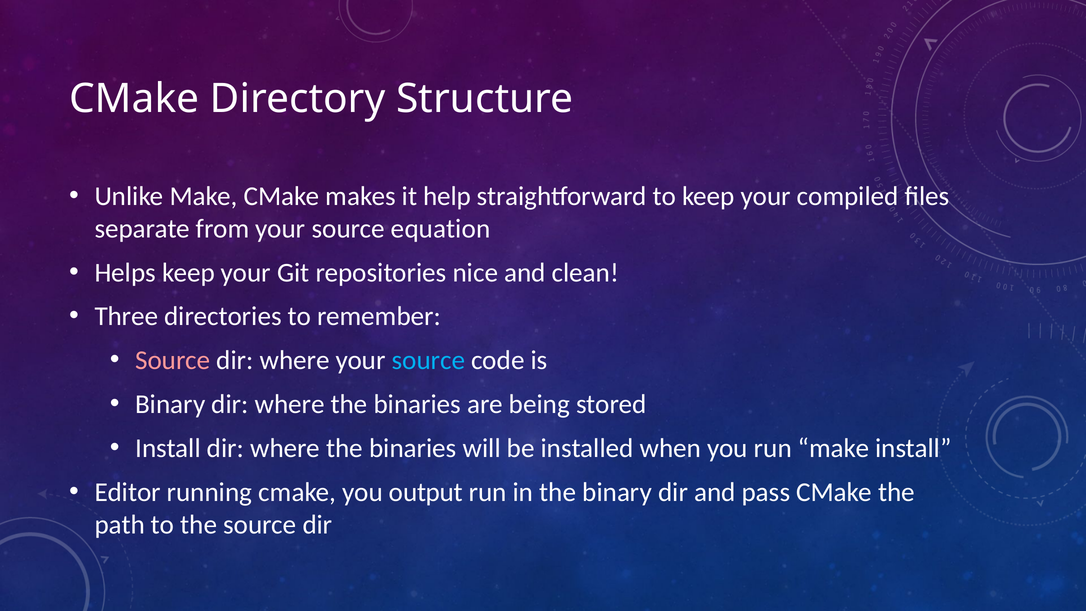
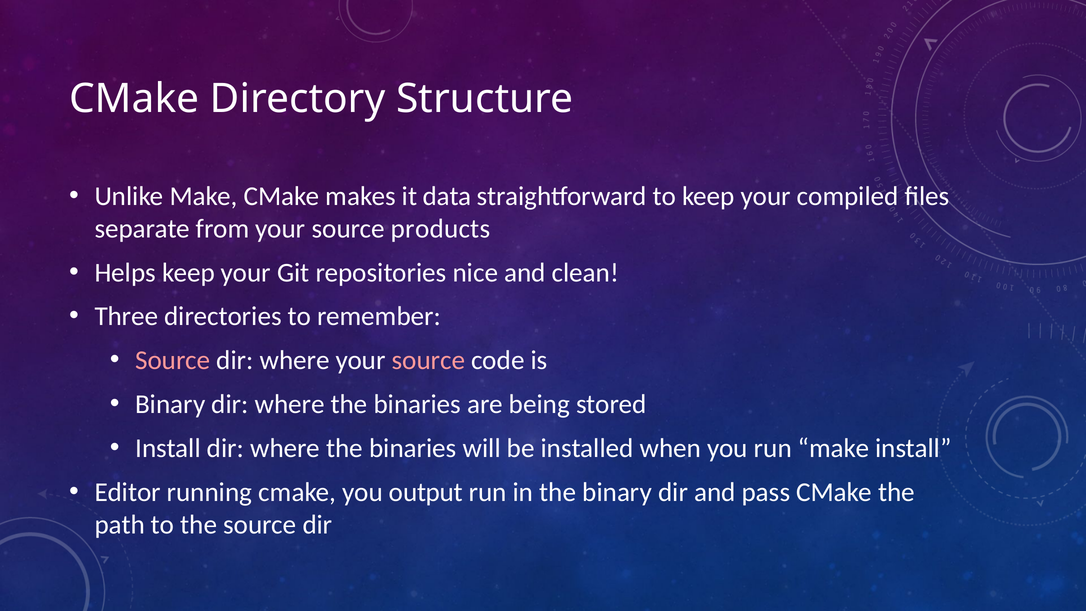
help: help -> data (447, 196)
equation: equation -> products (441, 229)
source colour: light blue -> pink (428, 360)
